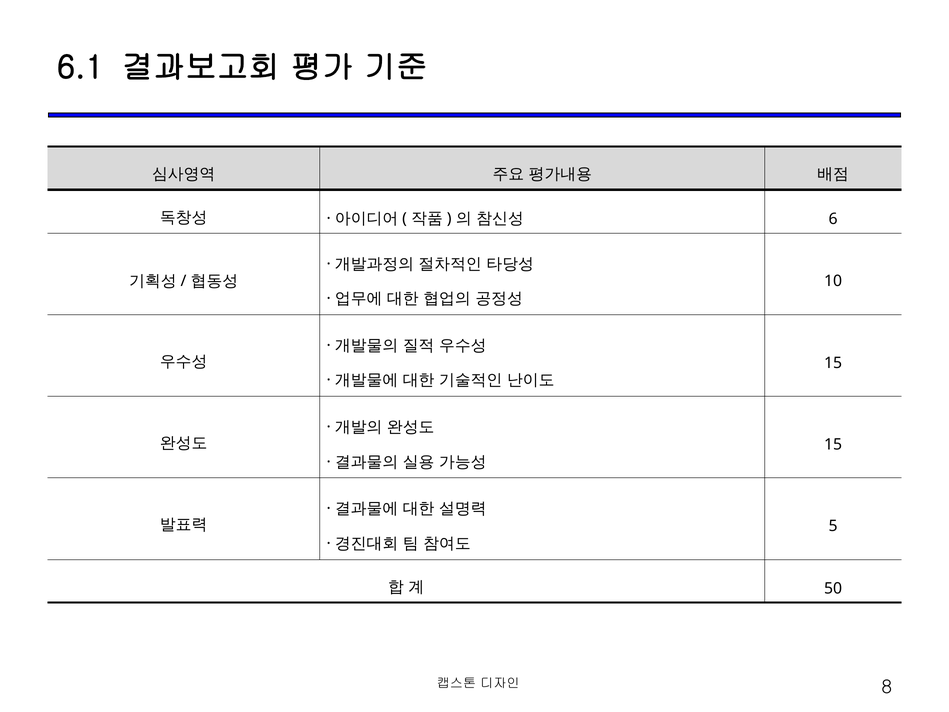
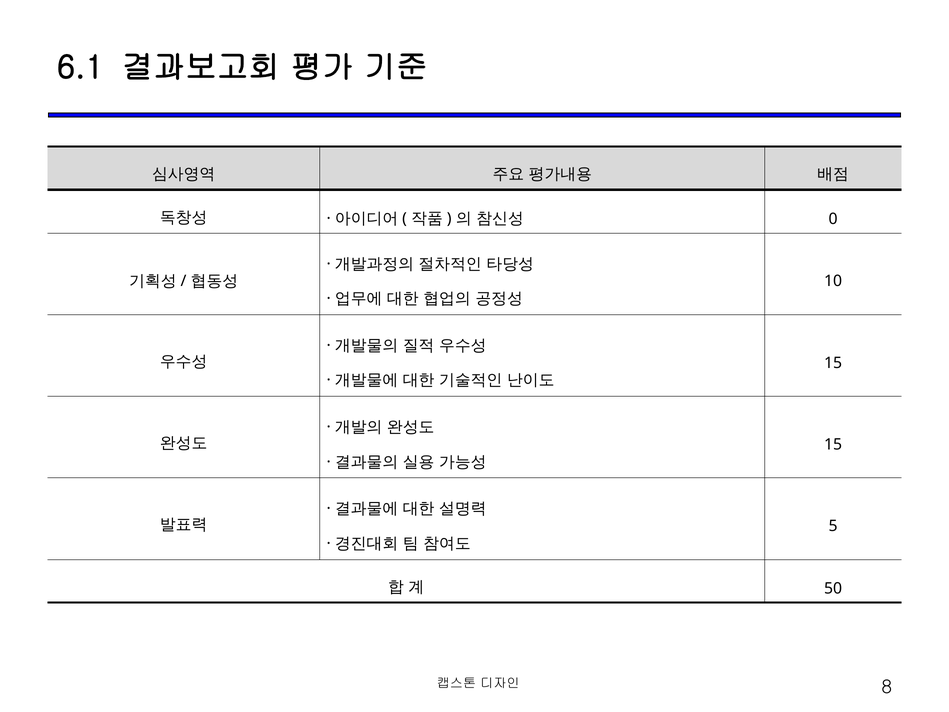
6: 6 -> 0 (833, 219)
